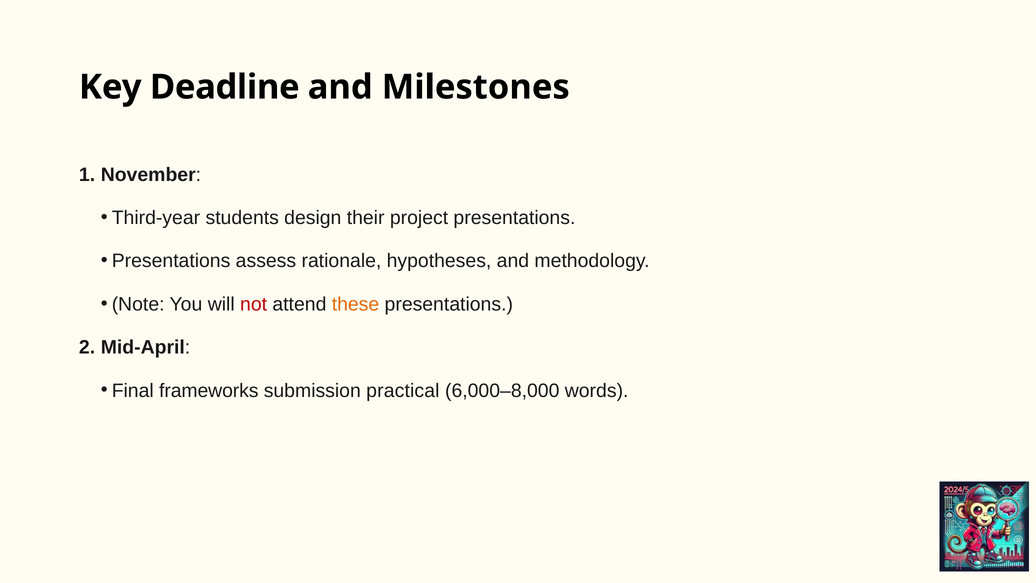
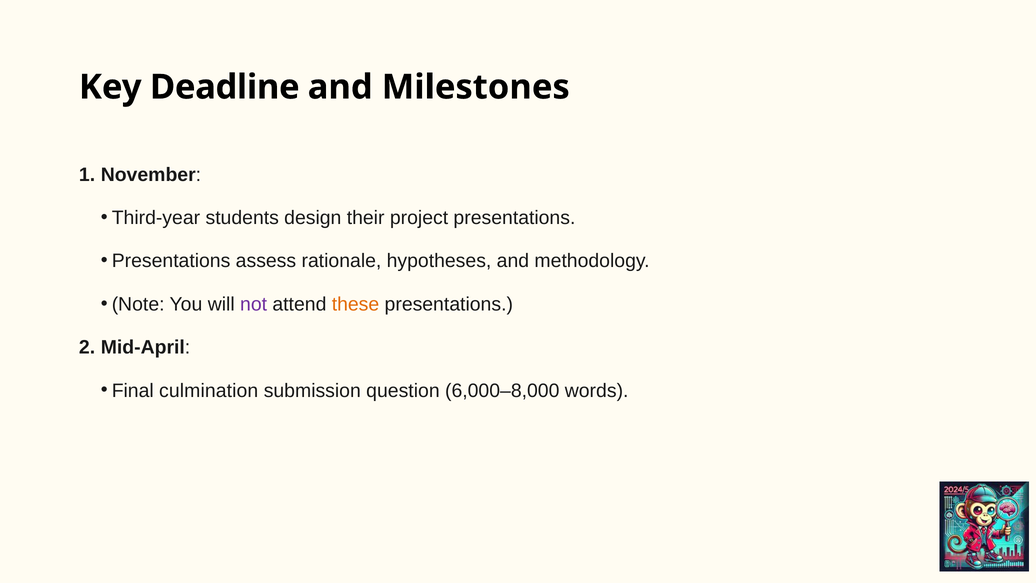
not colour: red -> purple (254, 304)
frameworks: frameworks -> culmination (209, 390)
practical: practical -> question (403, 390)
